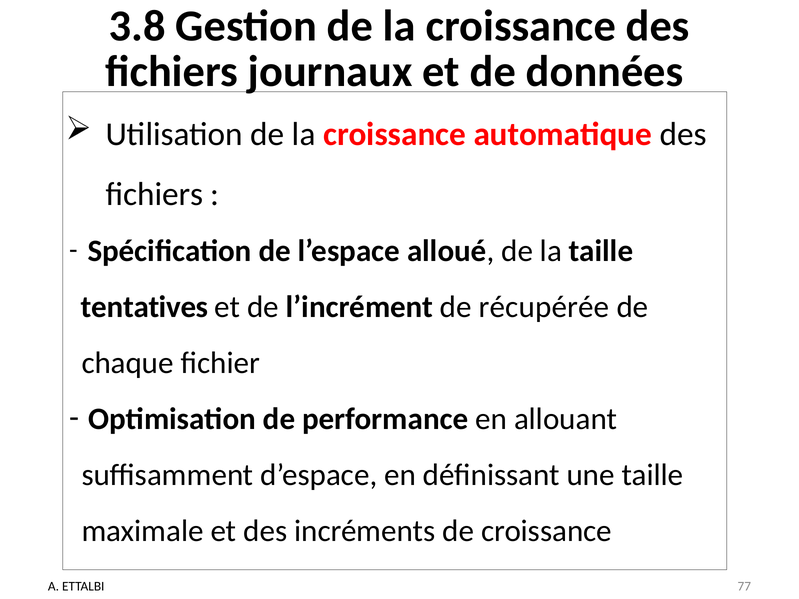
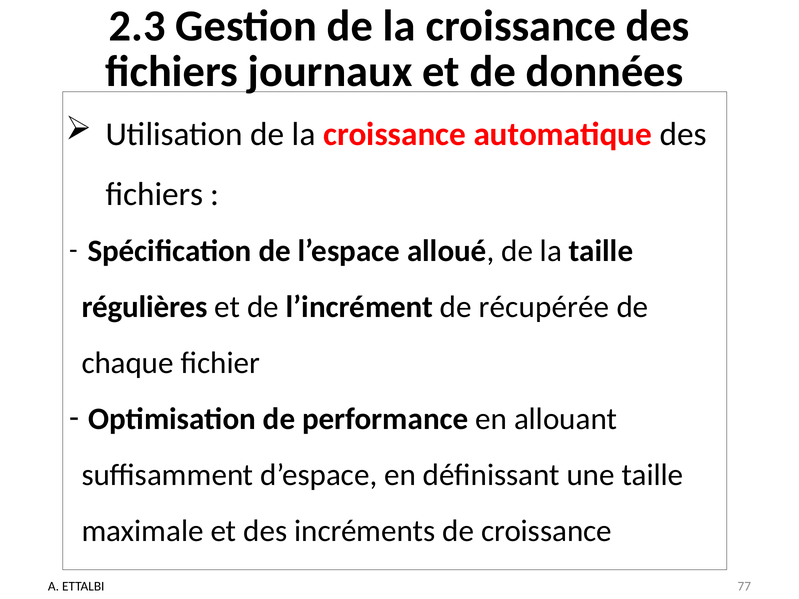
3.8: 3.8 -> 2.3 (137, 26)
tentatives: tentatives -> régulières (145, 307)
